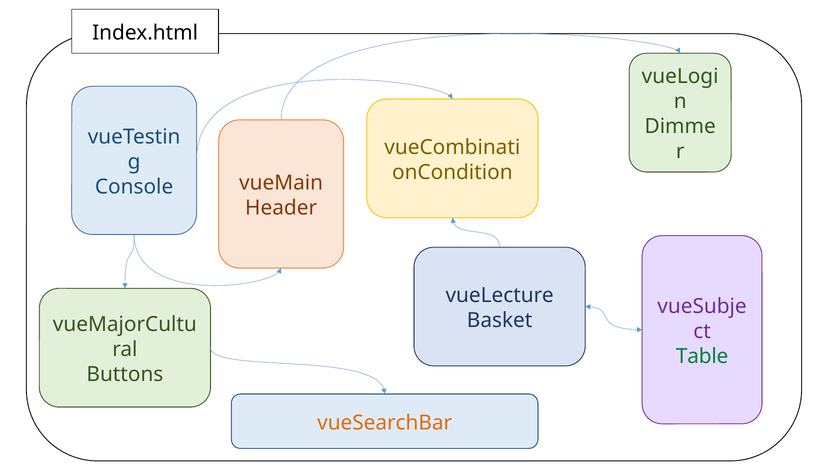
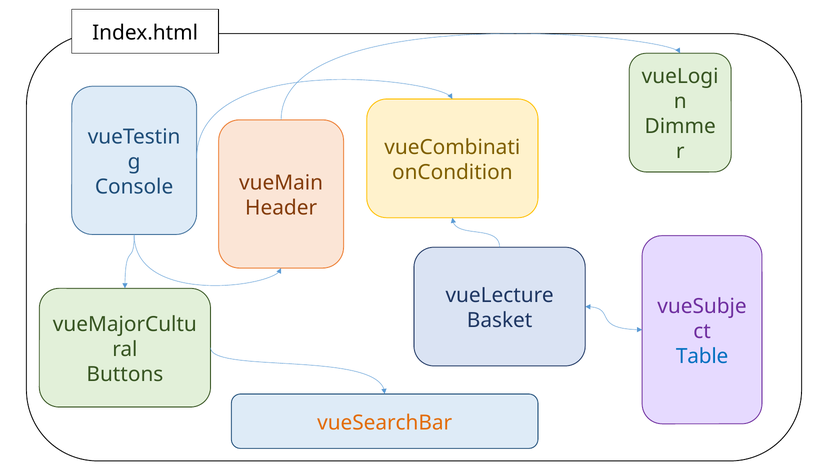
Table colour: green -> blue (702, 356)
